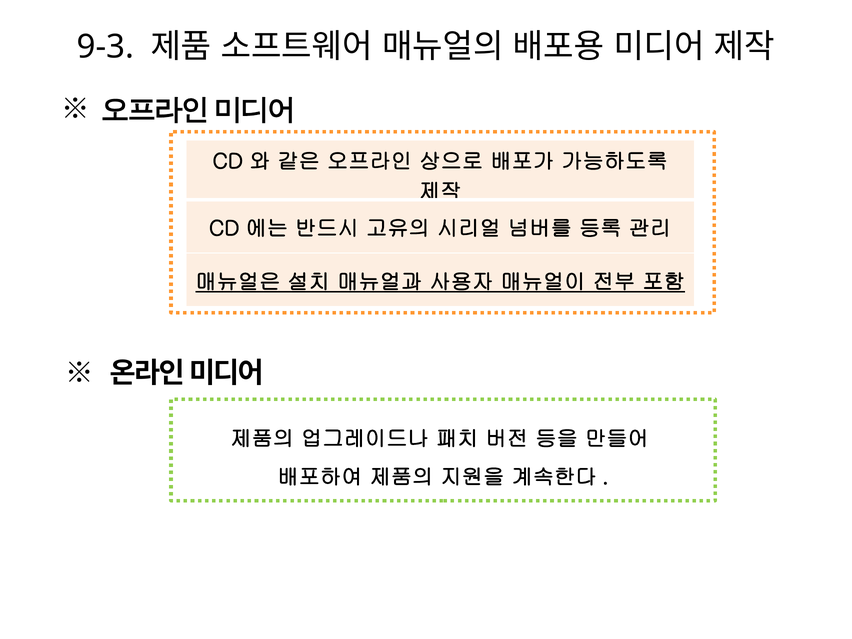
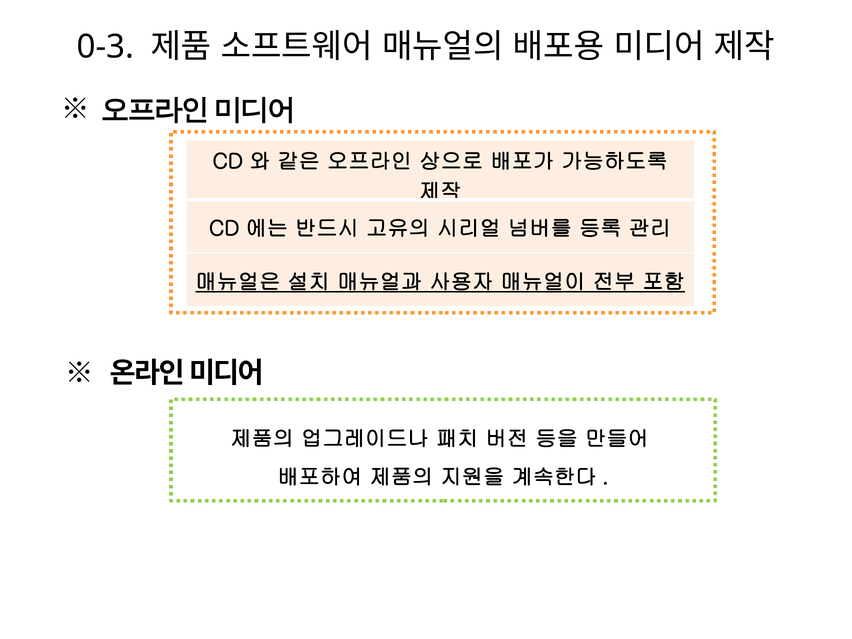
9-3: 9-3 -> 0-3 (105, 47)
